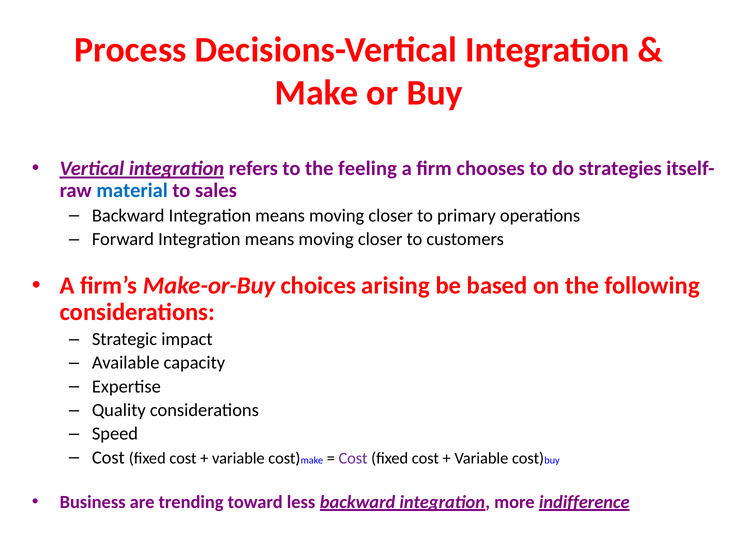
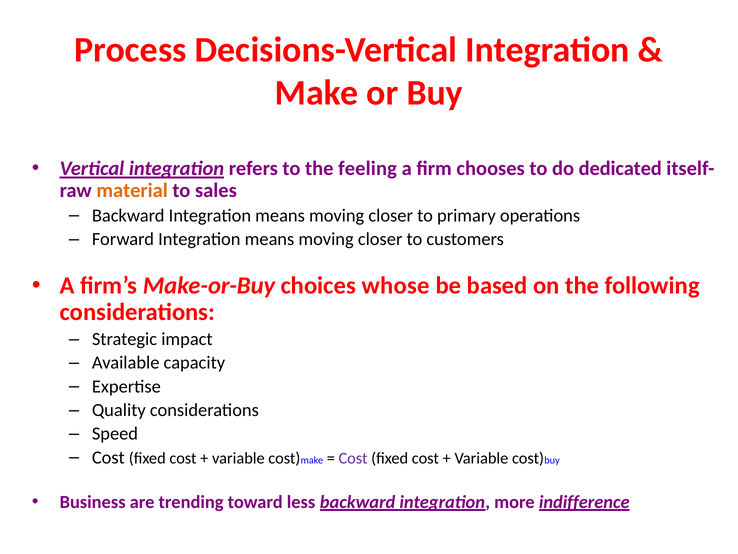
strategies: strategies -> dedicated (620, 168)
material colour: blue -> orange (132, 191)
arising: arising -> whose (396, 285)
